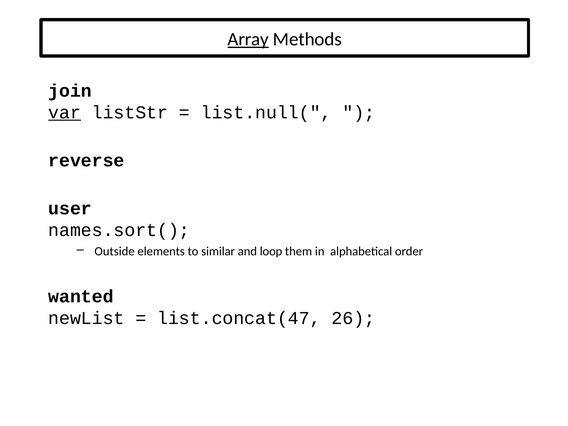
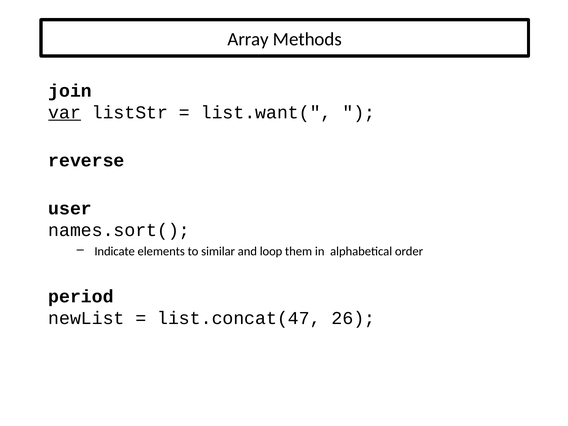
Array underline: present -> none (248, 39)
list.null(: list.null( -> list.want( (266, 112)
Outside: Outside -> Indicate (115, 251)
wanted: wanted -> period (81, 296)
